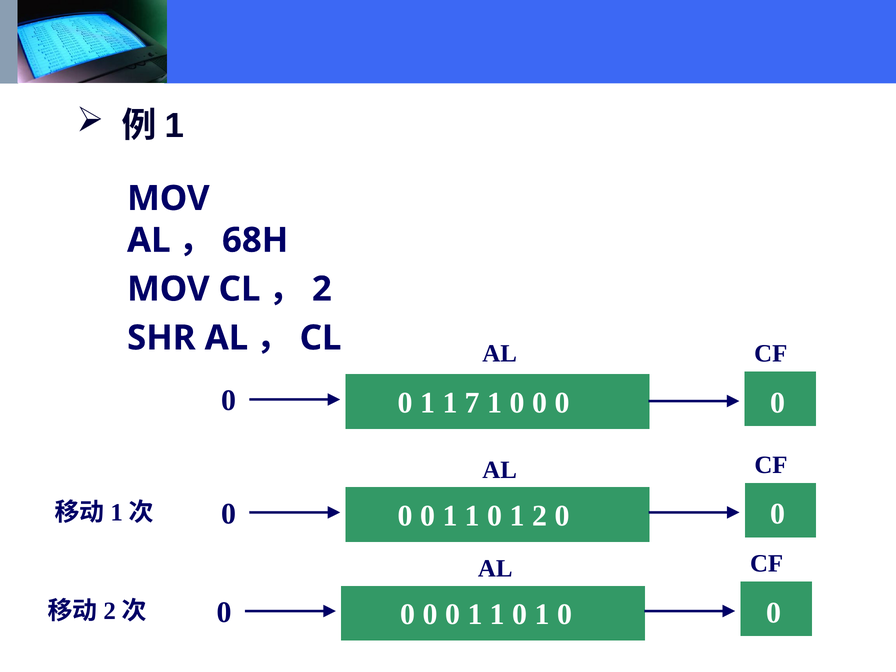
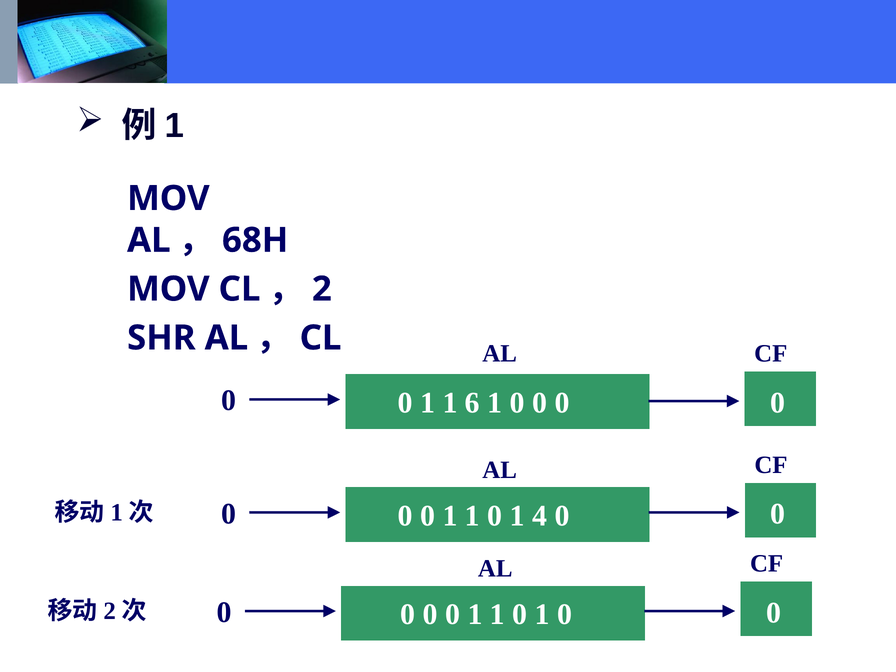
7: 7 -> 6 (472, 403)
1 2: 2 -> 4 (540, 516)
